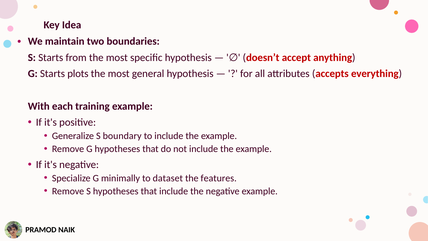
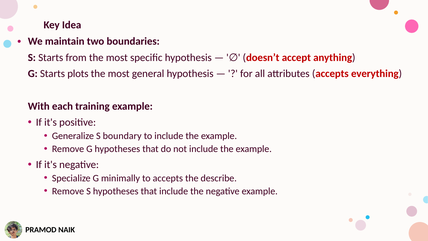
to dataset: dataset -> accepts (168, 178)
features: features -> describe (219, 178)
